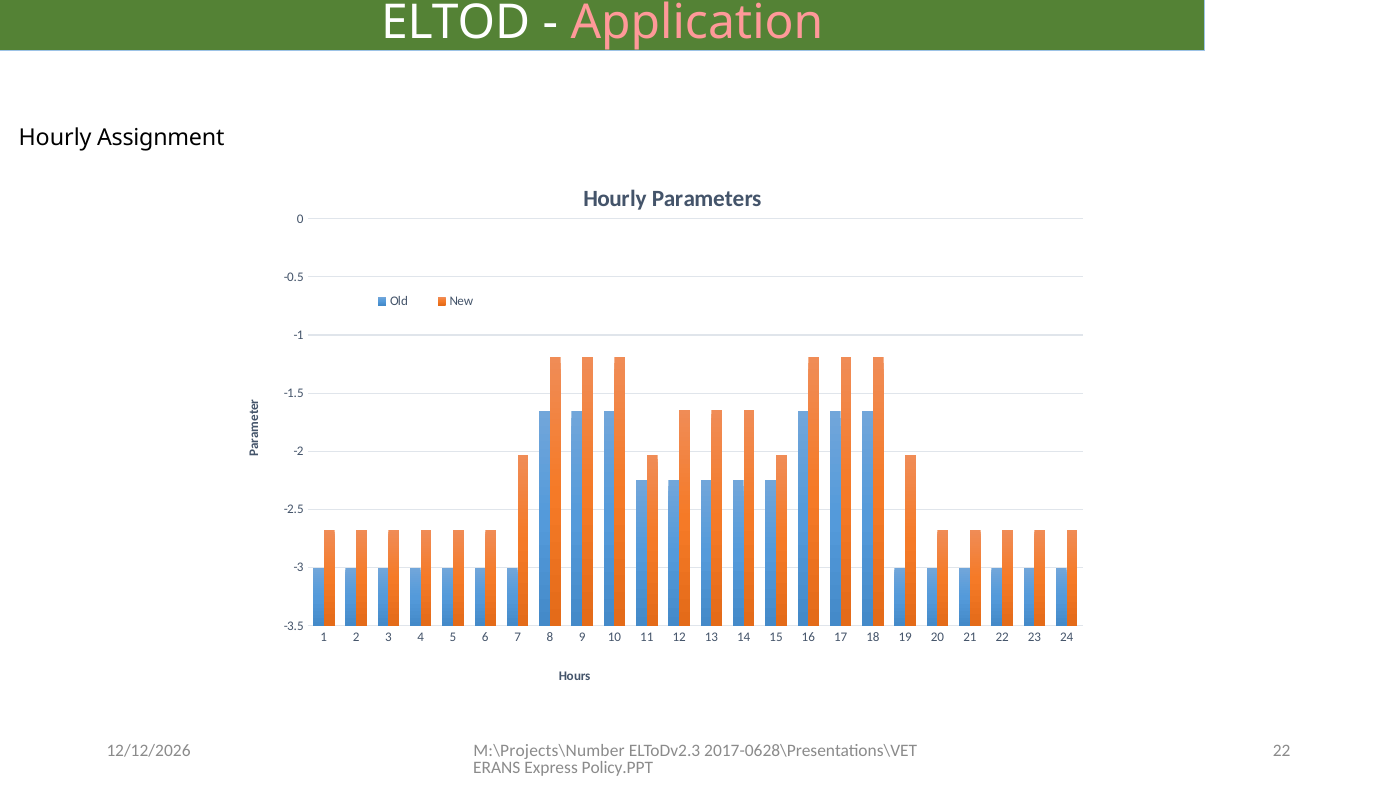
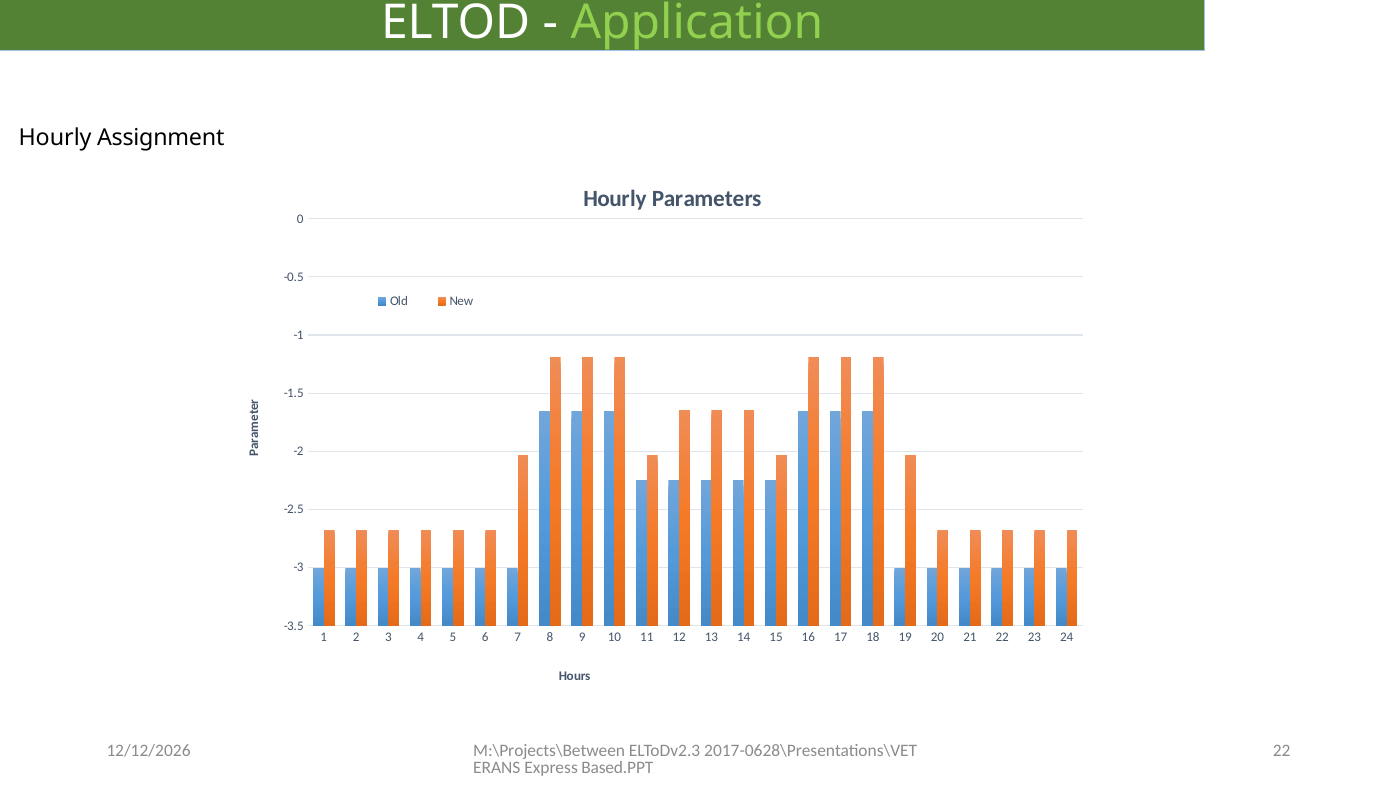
Application colour: pink -> light green (697, 23)
M:\Projects\Number: M:\Projects\Number -> M:\Projects\Between (549, 750)
Policy.PPT: Policy.PPT -> Based.PPT (617, 768)
